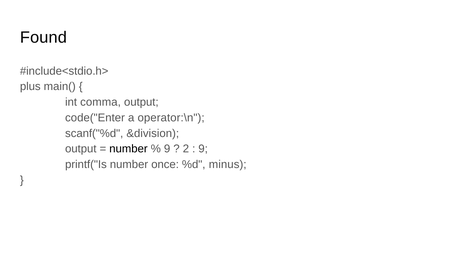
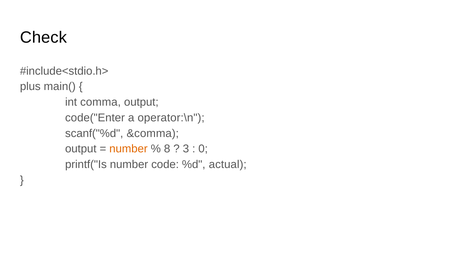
Found: Found -> Check (43, 37)
&division: &division -> &comma (153, 133)
number colour: black -> orange (128, 149)
9: 9 -> 8 (167, 149)
2: 2 -> 3 (186, 149)
9: 9 -> 0 (203, 149)
once: once -> code (165, 165)
minus: minus -> actual (228, 165)
